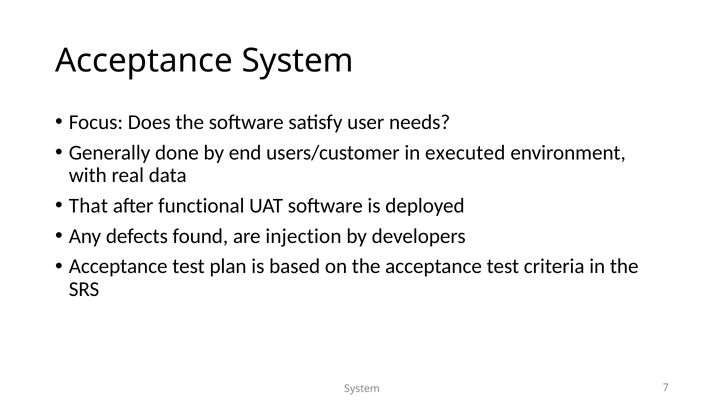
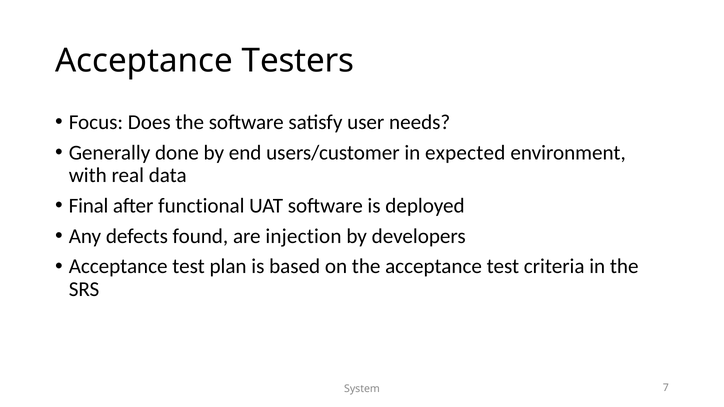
Acceptance System: System -> Testers (298, 61)
executed: executed -> expected (465, 153)
That: That -> Final (89, 206)
